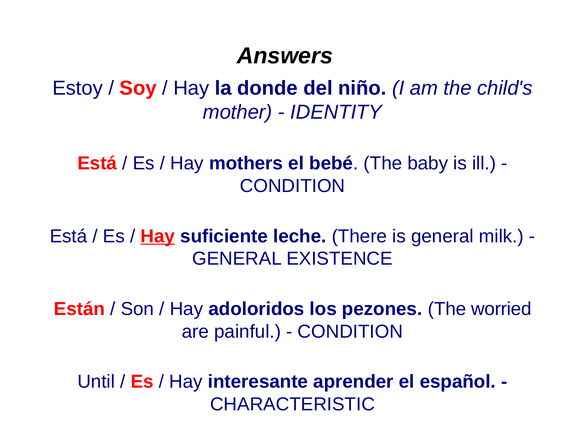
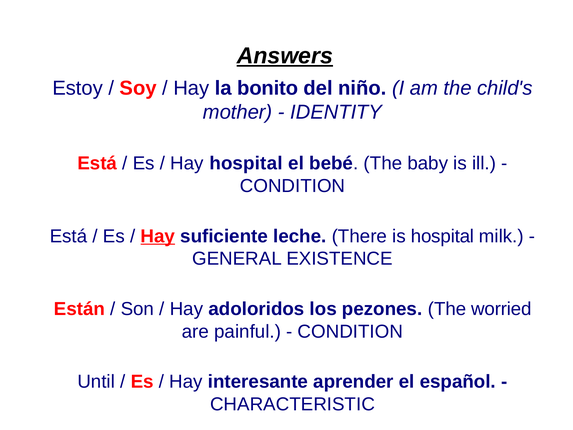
Answers underline: none -> present (285, 56)
donde: donde -> bonito (268, 88)
Hay mothers: mothers -> hospital (246, 163)
is general: general -> hospital (442, 236)
